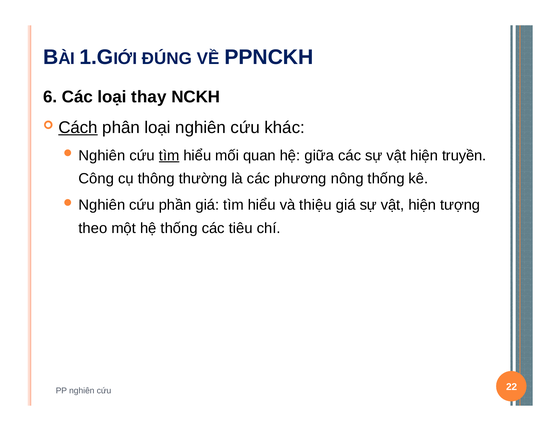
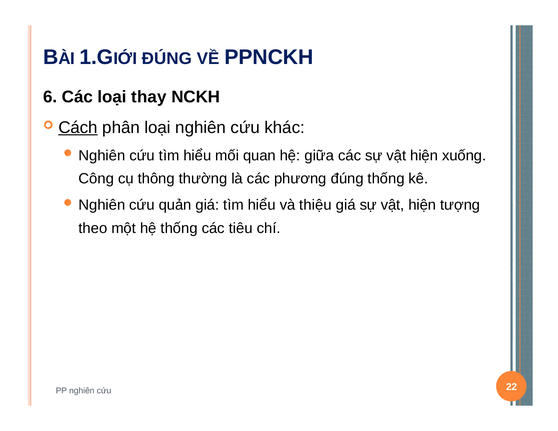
tìm underline: present -> none (169, 156)
truyền: truyền -> xuống (464, 156)
phương nông: nông -> đúng (347, 179)
phần: phần -> quản (175, 205)
